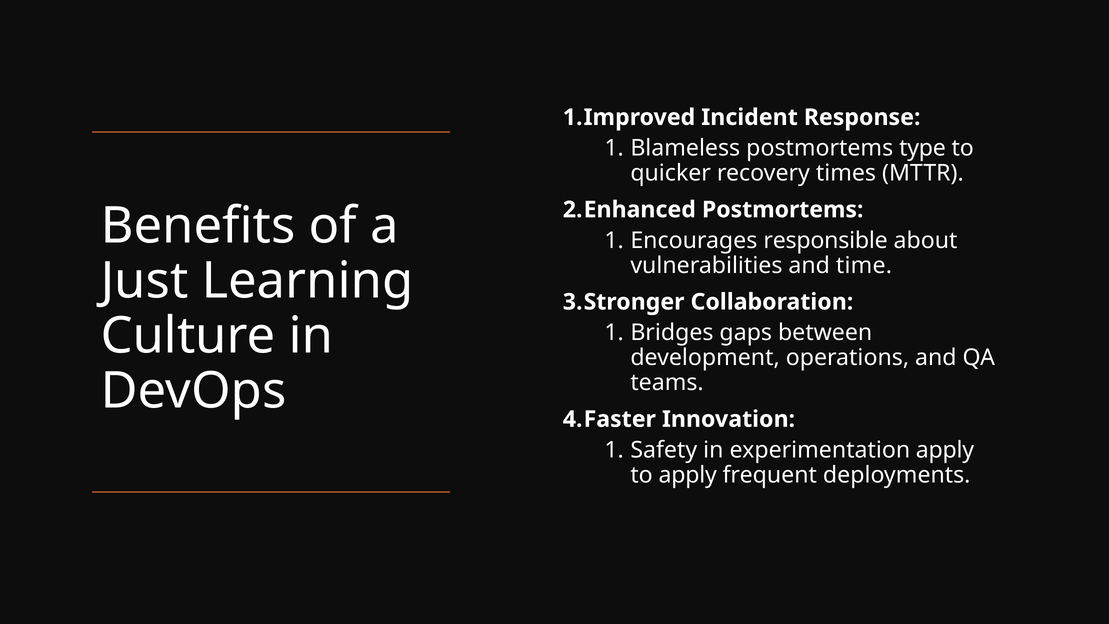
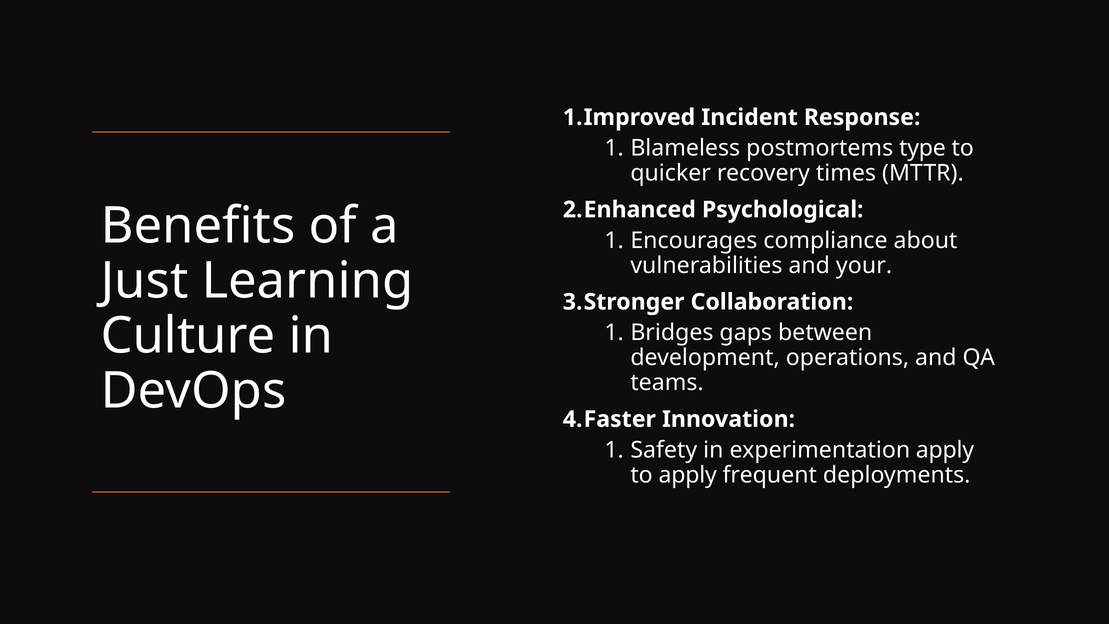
Postmortems: Postmortems -> Psychological (783, 210)
responsible: responsible -> compliance (825, 240)
time: time -> your (864, 265)
